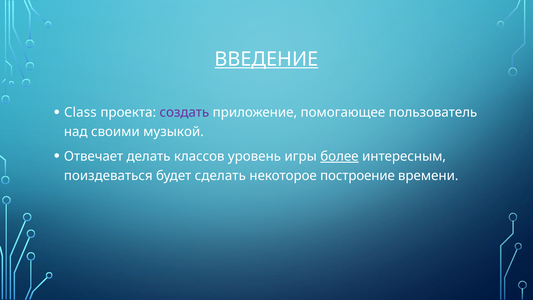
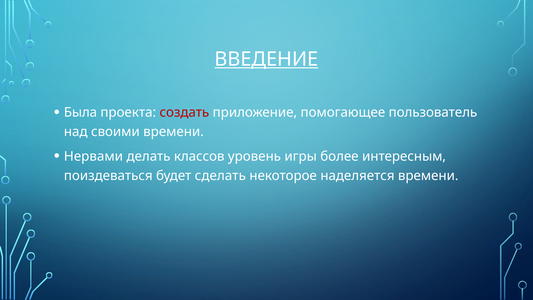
Class: Class -> Была (80, 112)
создать colour: purple -> red (184, 112)
своими музыкой: музыкой -> времени (174, 132)
Отвечает: Отвечает -> Нервами (93, 156)
более underline: present -> none (339, 156)
построение: построение -> наделяется (357, 176)
